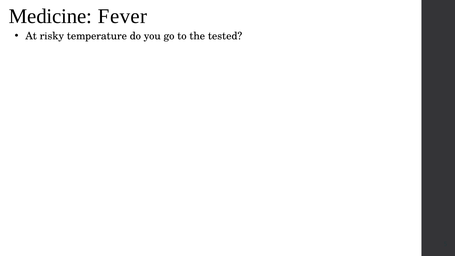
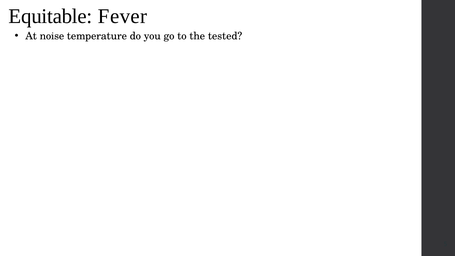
Medicine: Medicine -> Equitable (50, 16)
risky: risky -> noise (52, 36)
